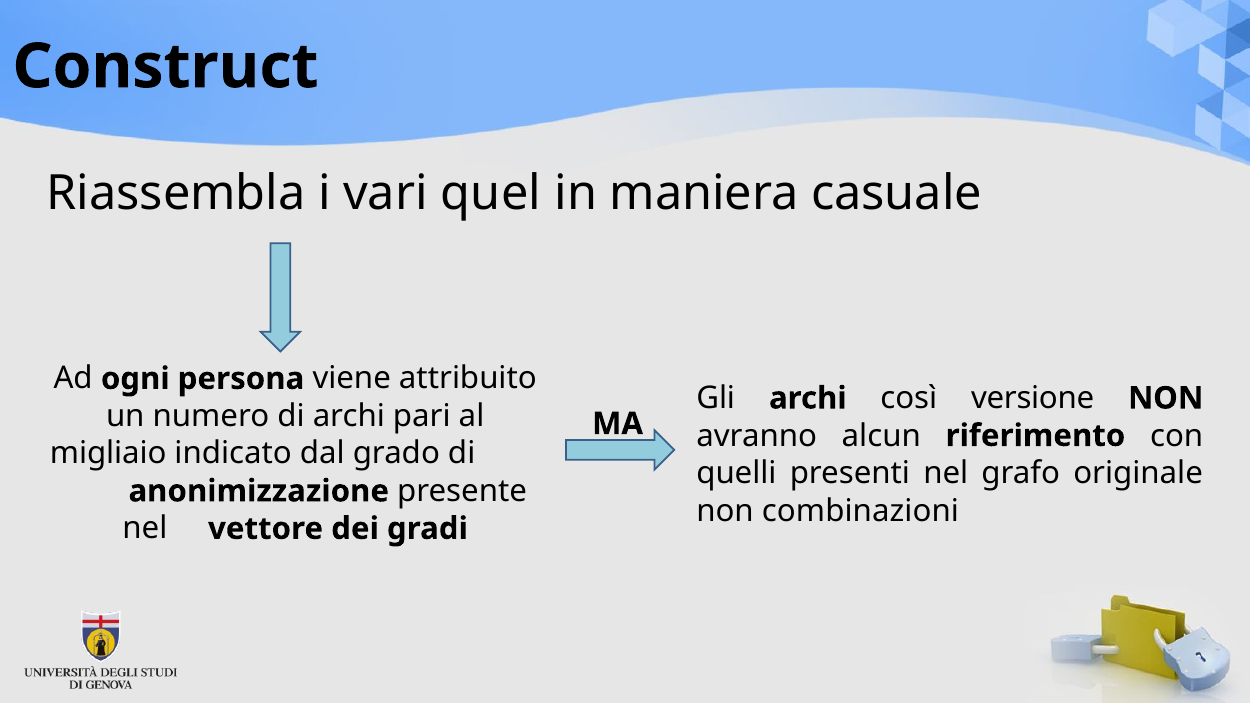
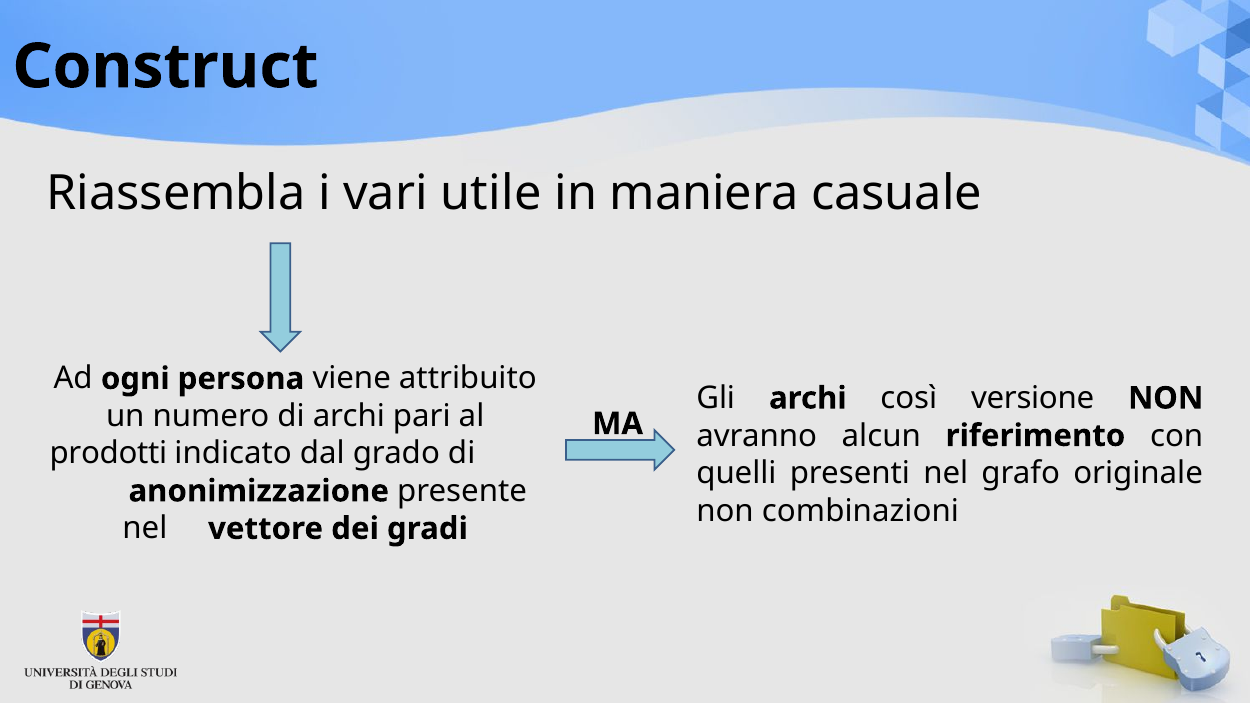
quel: quel -> utile (491, 193)
migliaio: migliaio -> prodotti (108, 454)
